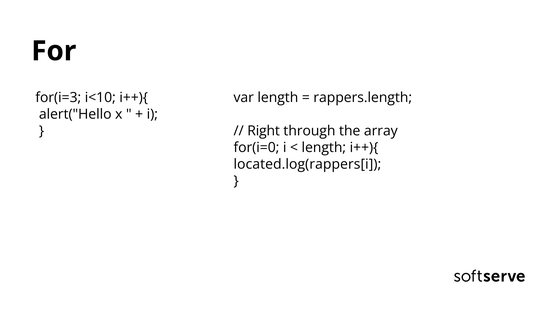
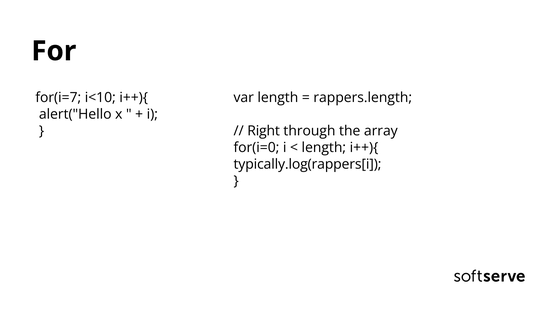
for(i=3: for(i=3 -> for(i=7 (58, 97)
located.log(rappers[i: located.log(rappers[i -> typically.log(rappers[i (307, 164)
